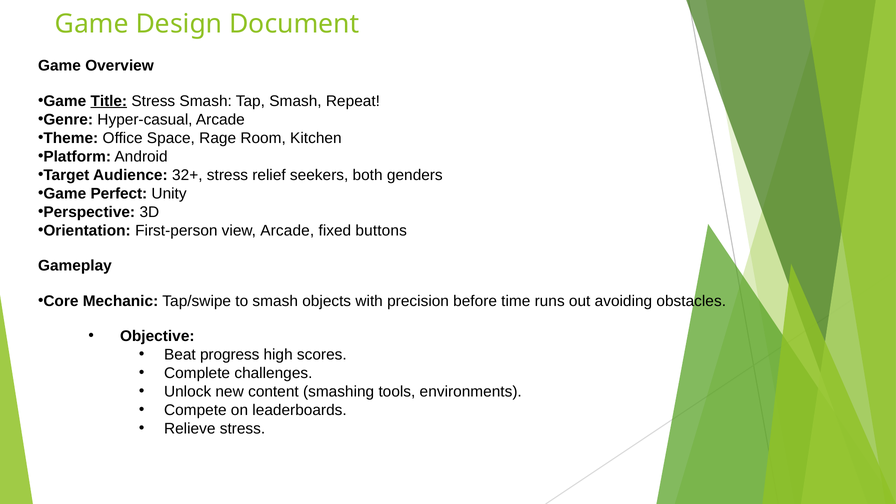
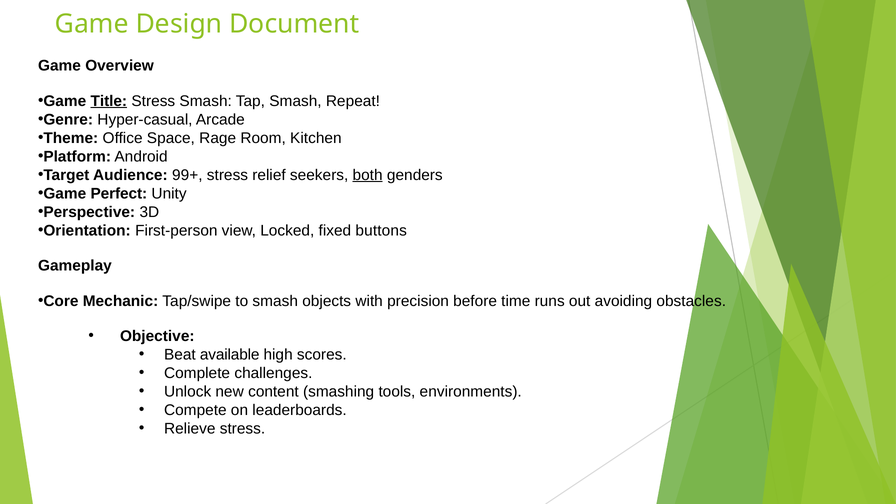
32+: 32+ -> 99+ (187, 175)
both underline: none -> present (368, 175)
view Arcade: Arcade -> Locked (287, 230)
progress: progress -> available (230, 355)
